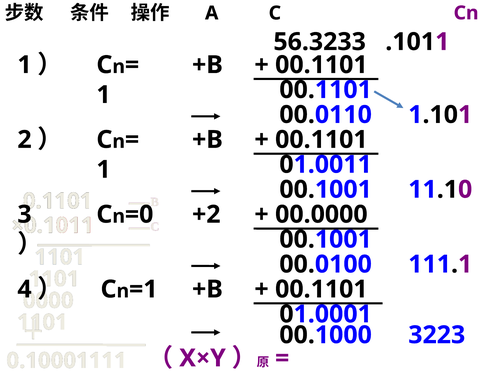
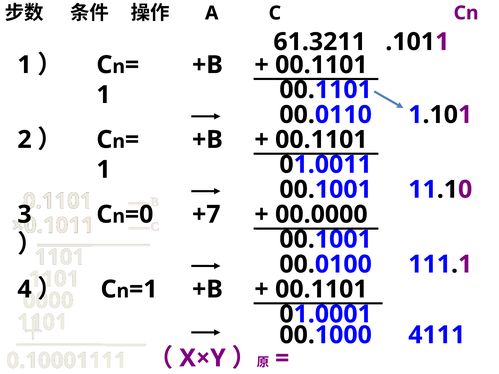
56.3233: 56.3233 -> 61.3211 (320, 42)
+2: +2 -> +7 (206, 215)
3223: 3223 -> 4111 (437, 335)
